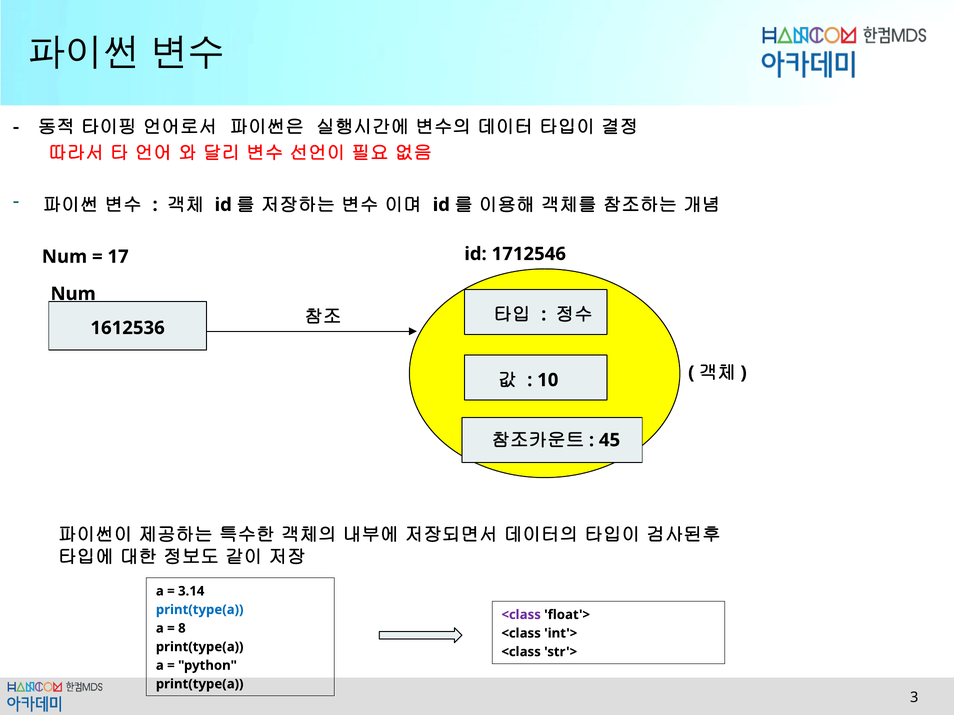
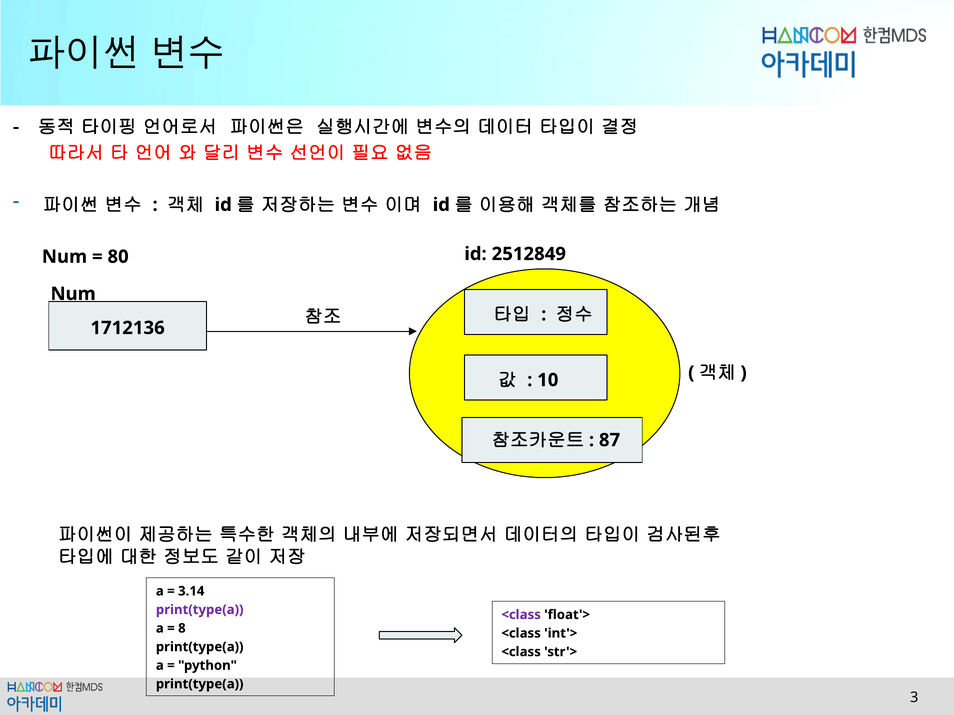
1712546: 1712546 -> 2512849 (529, 254)
17: 17 -> 80 (118, 257)
1612536: 1612536 -> 1712136 (128, 328)
45: 45 -> 87 (610, 440)
print(type(a colour: blue -> purple (200, 610)
